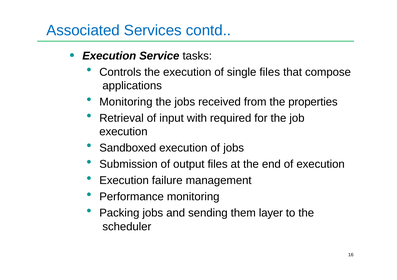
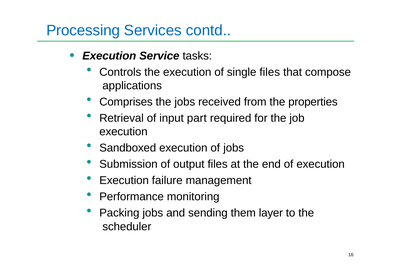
Associated: Associated -> Processing (83, 31)
Monitoring: Monitoring -> Comprises (126, 102)
with: with -> part (197, 118)
